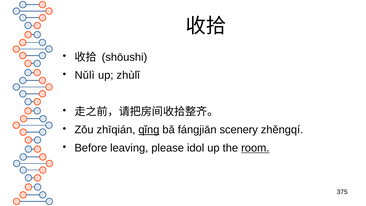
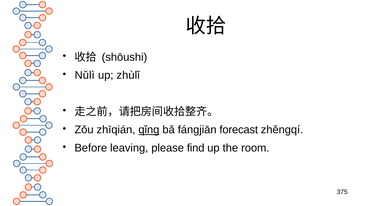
scenery: scenery -> forecast (239, 130)
idol: idol -> find (196, 148)
room underline: present -> none (255, 148)
